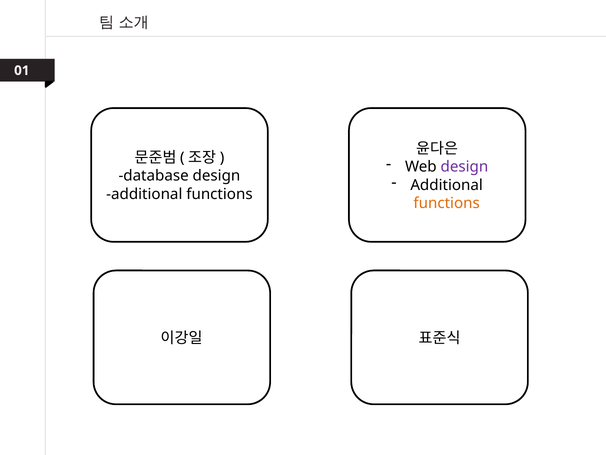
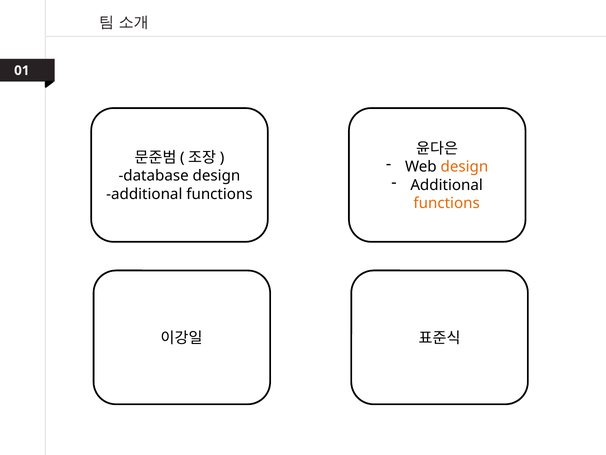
design colour: purple -> orange (464, 167)
